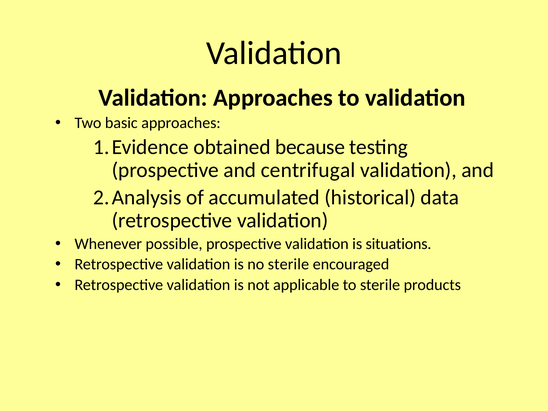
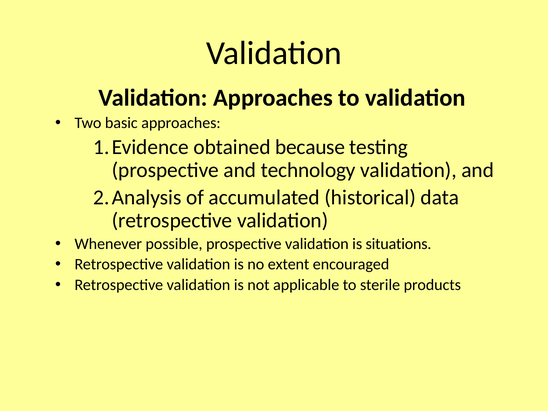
centrifugal: centrifugal -> technology (308, 170)
no sterile: sterile -> extent (289, 264)
